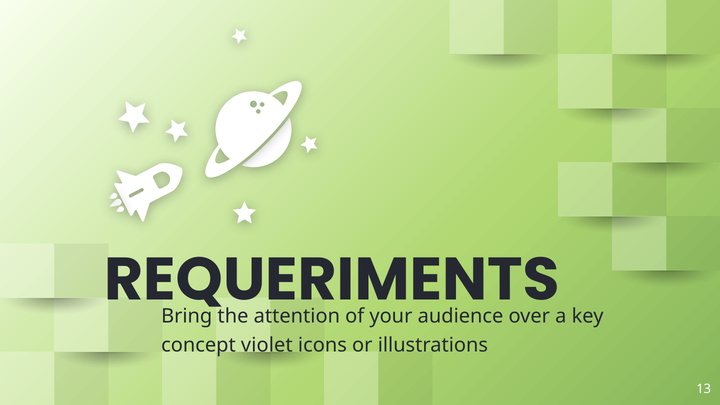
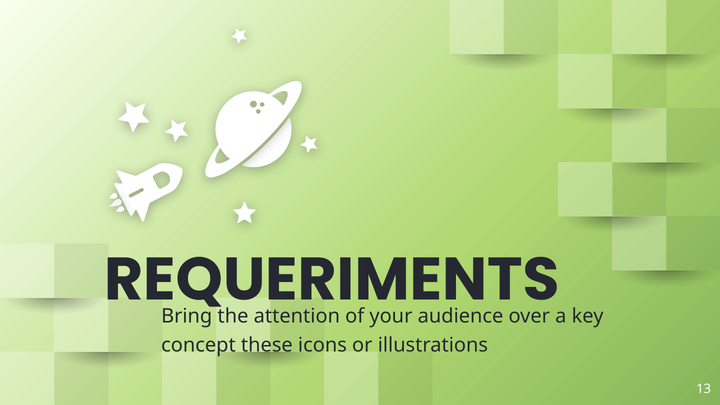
violet: violet -> these (267, 345)
